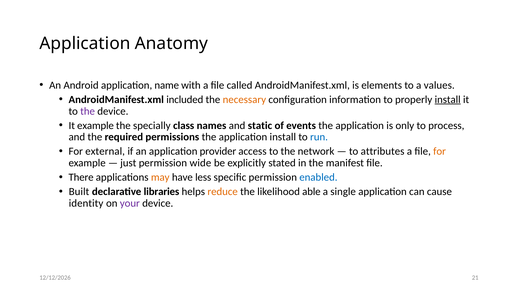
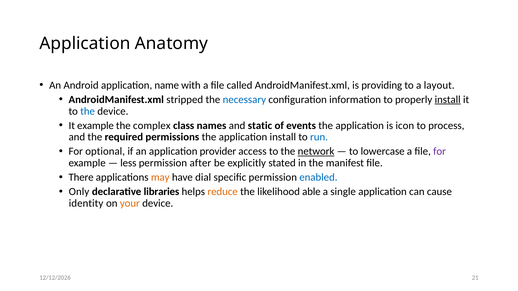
elements: elements -> providing (382, 85)
values: values -> layout (439, 85)
included: included -> stripped (185, 100)
necessary colour: orange -> blue (244, 100)
the colour: purple -> blue (88, 111)
specially: specially -> complex (152, 126)
only: only -> icon (405, 126)
external: external -> optional (105, 152)
network underline: none -> present (316, 152)
attributes: attributes -> lowercase (383, 152)
for colour: orange -> purple (440, 152)
just: just -> less (128, 163)
wide: wide -> after (200, 163)
less: less -> dial (203, 178)
Built: Built -> Only (79, 192)
your colour: purple -> orange (130, 204)
